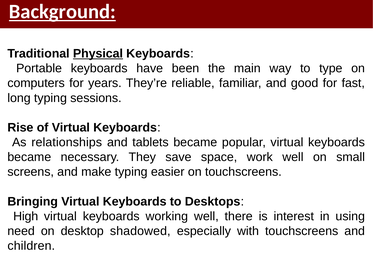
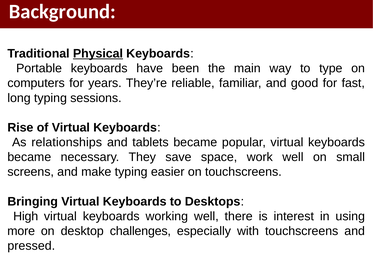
Background underline: present -> none (62, 12)
need: need -> more (21, 231)
shadowed: shadowed -> challenges (140, 231)
children: children -> pressed (31, 246)
